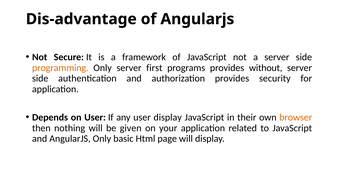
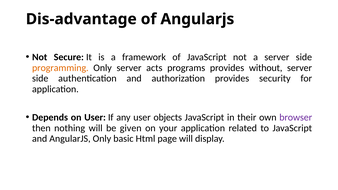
first: first -> acts (154, 68)
user display: display -> objects (168, 117)
browser colour: orange -> purple (296, 117)
